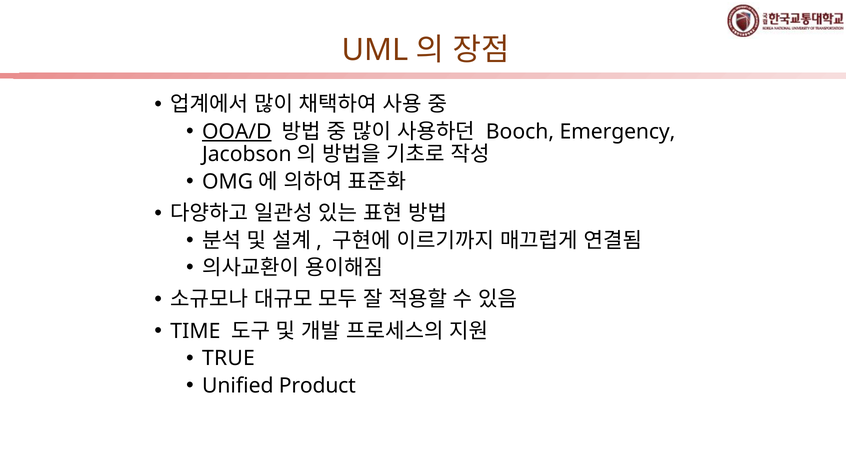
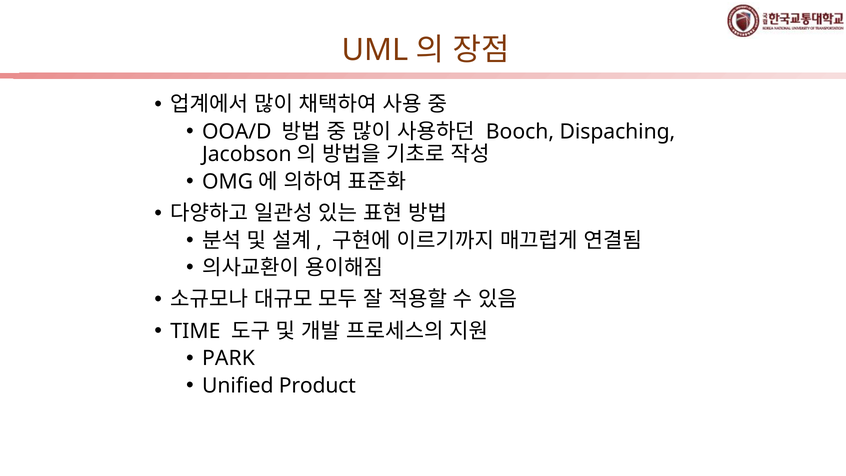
OOA/D underline: present -> none (237, 132)
Emergency: Emergency -> Dispaching (617, 132)
TRUE: TRUE -> PARK (228, 358)
